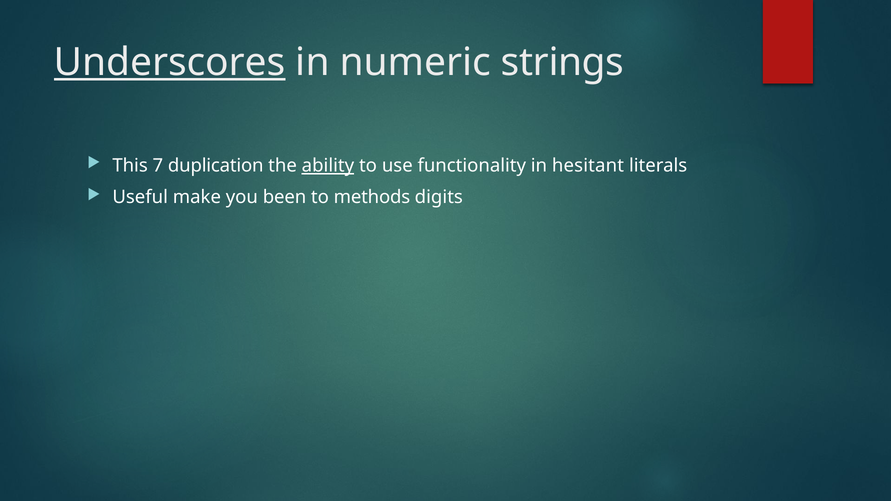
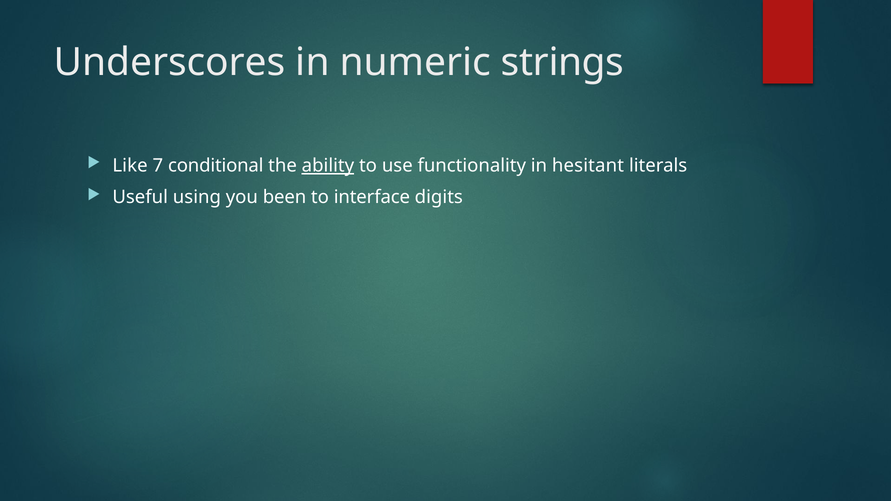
Underscores underline: present -> none (170, 63)
This: This -> Like (130, 166)
duplication: duplication -> conditional (216, 166)
make: make -> using (197, 197)
methods: methods -> interface (372, 197)
